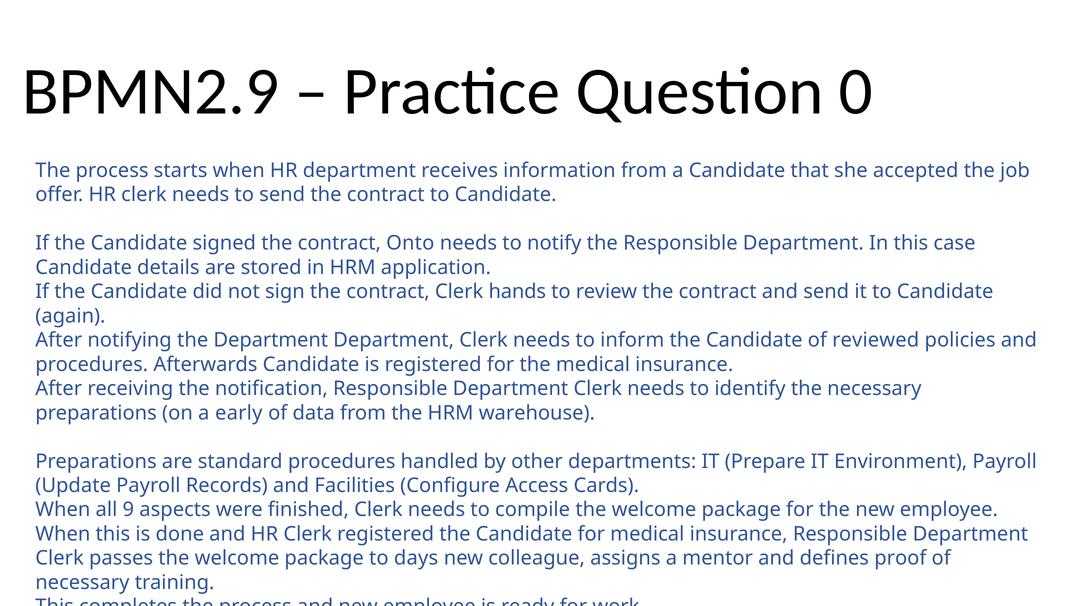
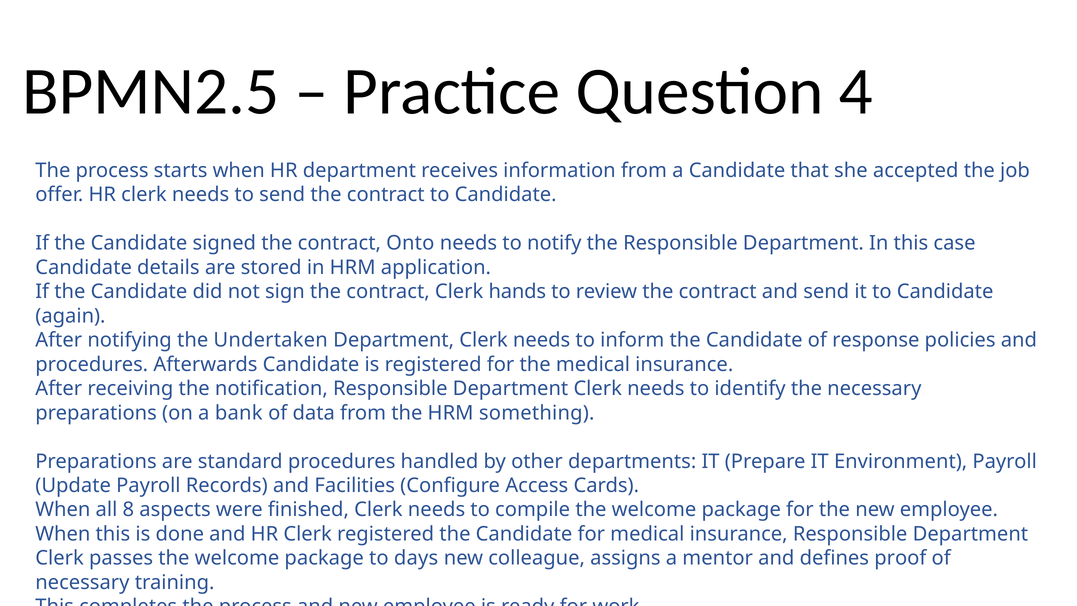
BPMN2.9: BPMN2.9 -> BPMN2.5 (151, 91)
0: 0 -> 4 (856, 91)
the Department: Department -> Undertaken (271, 340)
reviewed: reviewed -> response (876, 340)
early: early -> bank (239, 413)
warehouse: warehouse -> something (537, 413)
9: 9 -> 8 (128, 510)
